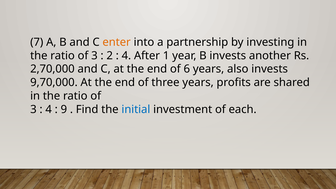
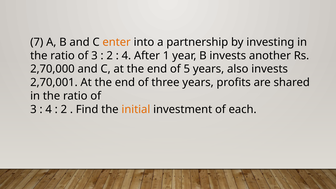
6: 6 -> 5 (187, 69)
9,70,000: 9,70,000 -> 2,70,001 (54, 82)
9: 9 -> 2 (64, 109)
initial colour: blue -> orange (136, 109)
